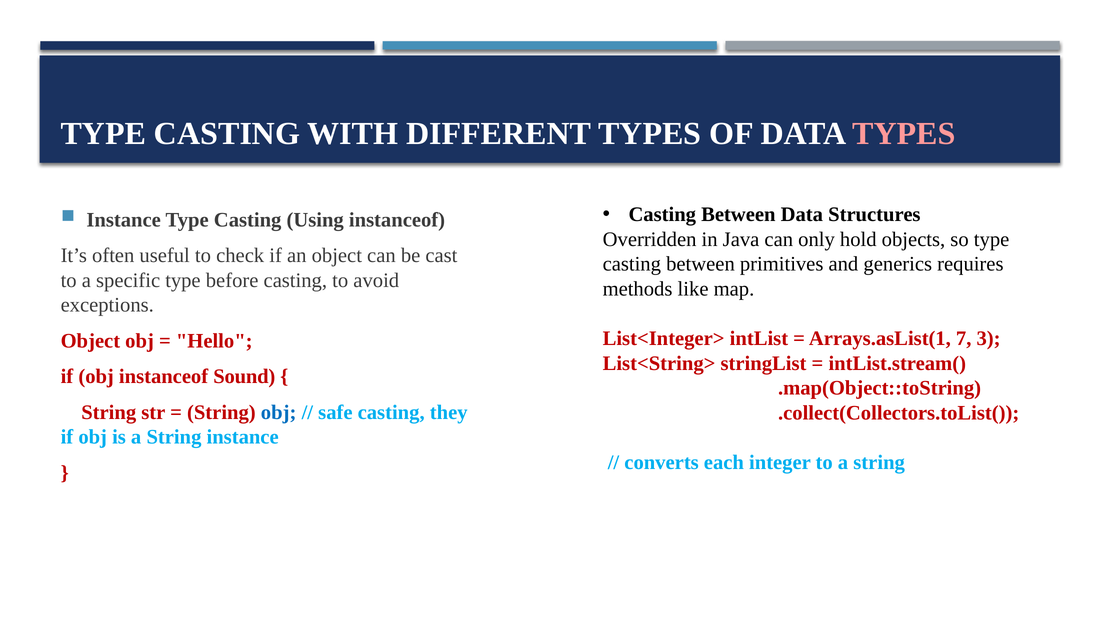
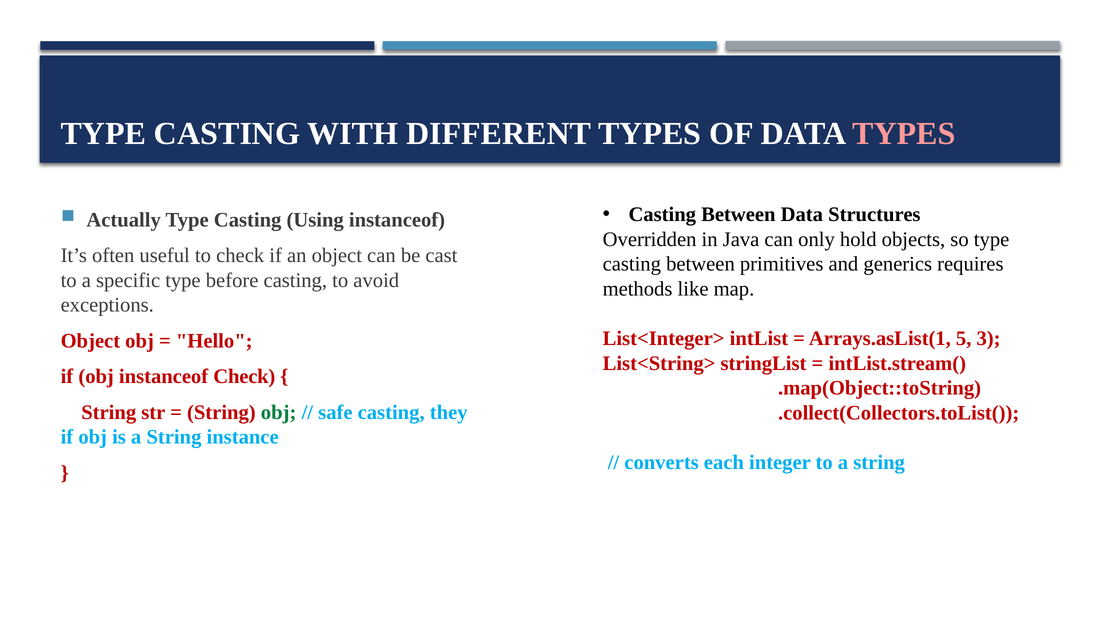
Instance: Instance -> Actually (124, 220)
7: 7 -> 5 (964, 338)
instanceof Sound: Sound -> Check (244, 376)
obj colour: blue -> green (279, 412)
